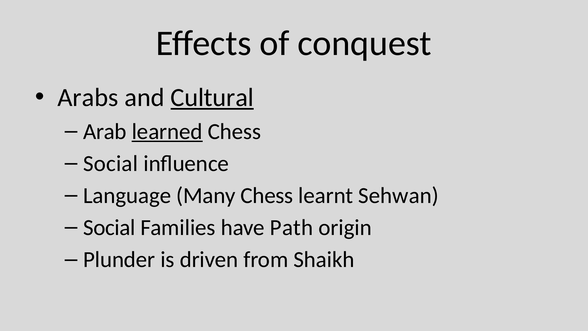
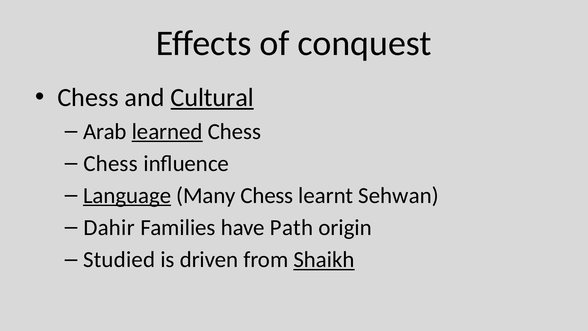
Arabs: Arabs -> Chess (88, 98)
Social: Social -> Chess (111, 163)
Language underline: none -> present (127, 195)
Social: Social -> Dahir (109, 228)
Plunder: Plunder -> Studied (119, 260)
Shaikh underline: none -> present (324, 260)
